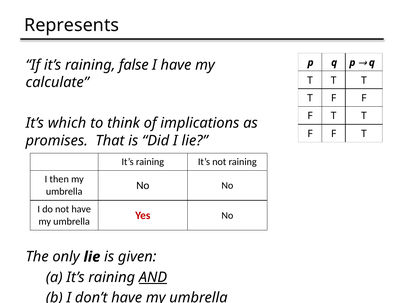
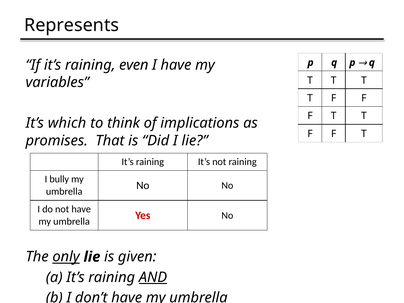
false: false -> even (134, 65)
calculate: calculate -> variables (57, 82)
then: then -> bully (59, 179)
only underline: none -> present (66, 257)
